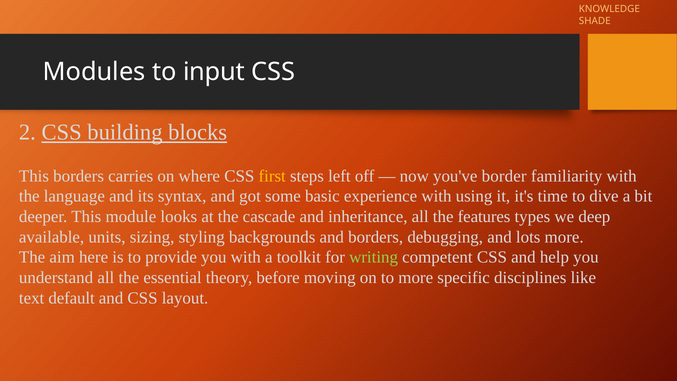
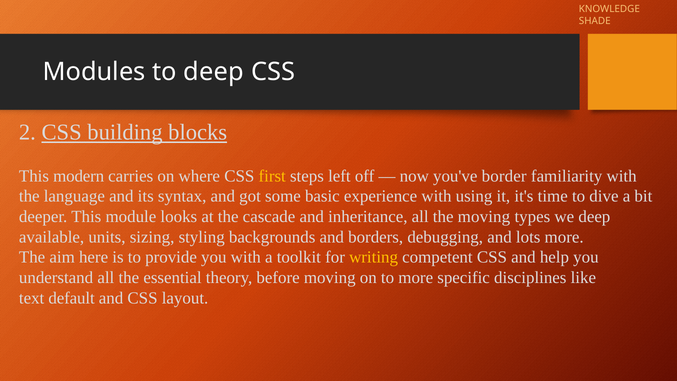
to input: input -> deep (214, 72)
This borders: borders -> modern (79, 176)
the features: features -> moving (484, 217)
writing colour: light green -> yellow (374, 257)
